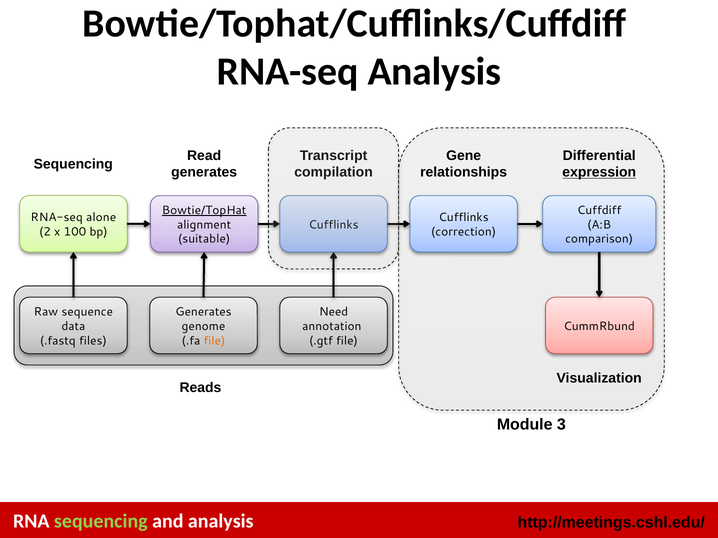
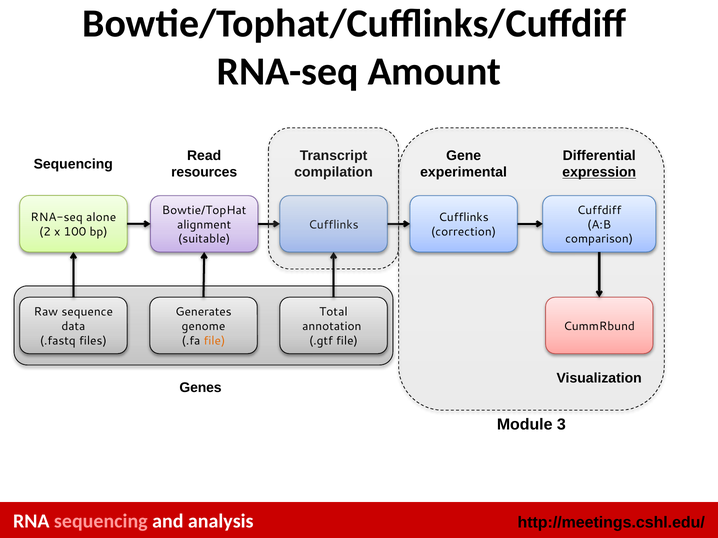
RNA-seq Analysis: Analysis -> Amount (434, 72)
generates: generates -> resources (204, 172)
relationships: relationships -> experimental (464, 172)
Bowtie/TopHat underline: present -> none (204, 210)
Need: Need -> Total (333, 312)
Reads: Reads -> Genes (201, 388)
sequencing colour: light green -> pink (101, 522)
